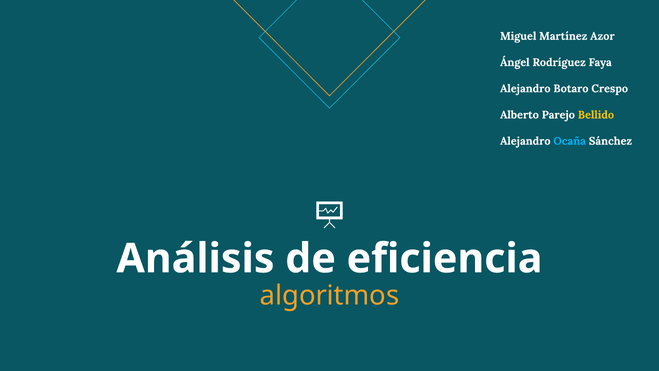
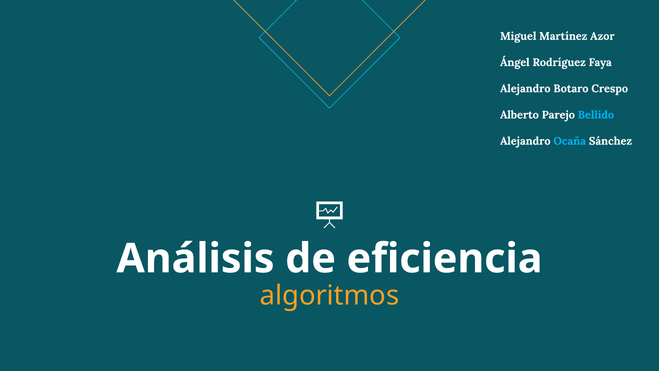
Bellido colour: yellow -> light blue (596, 115)
